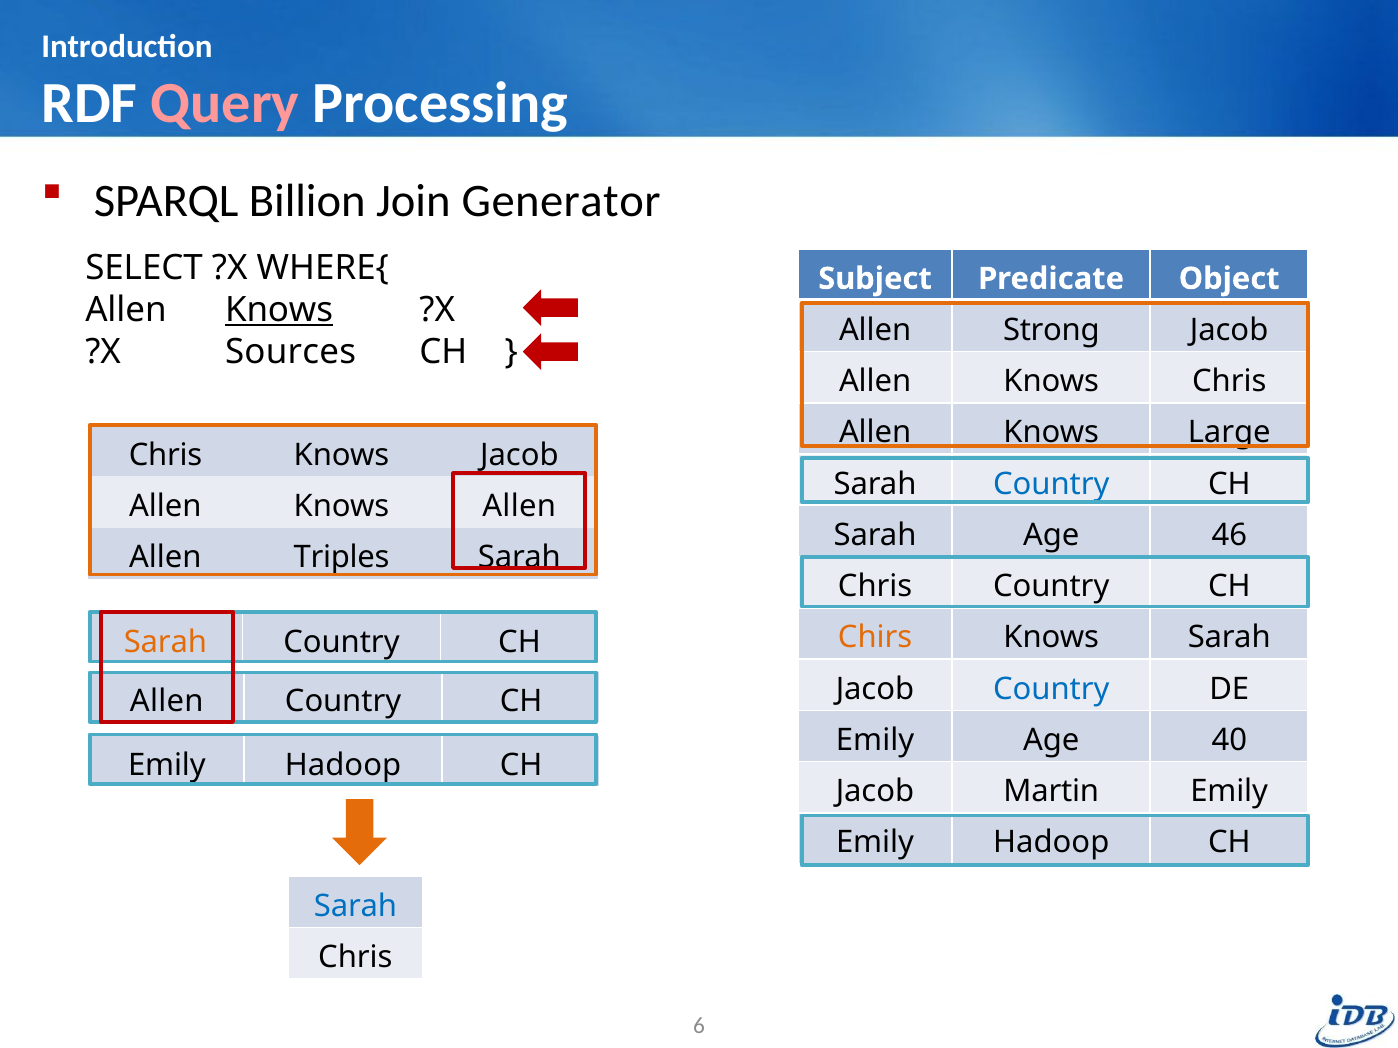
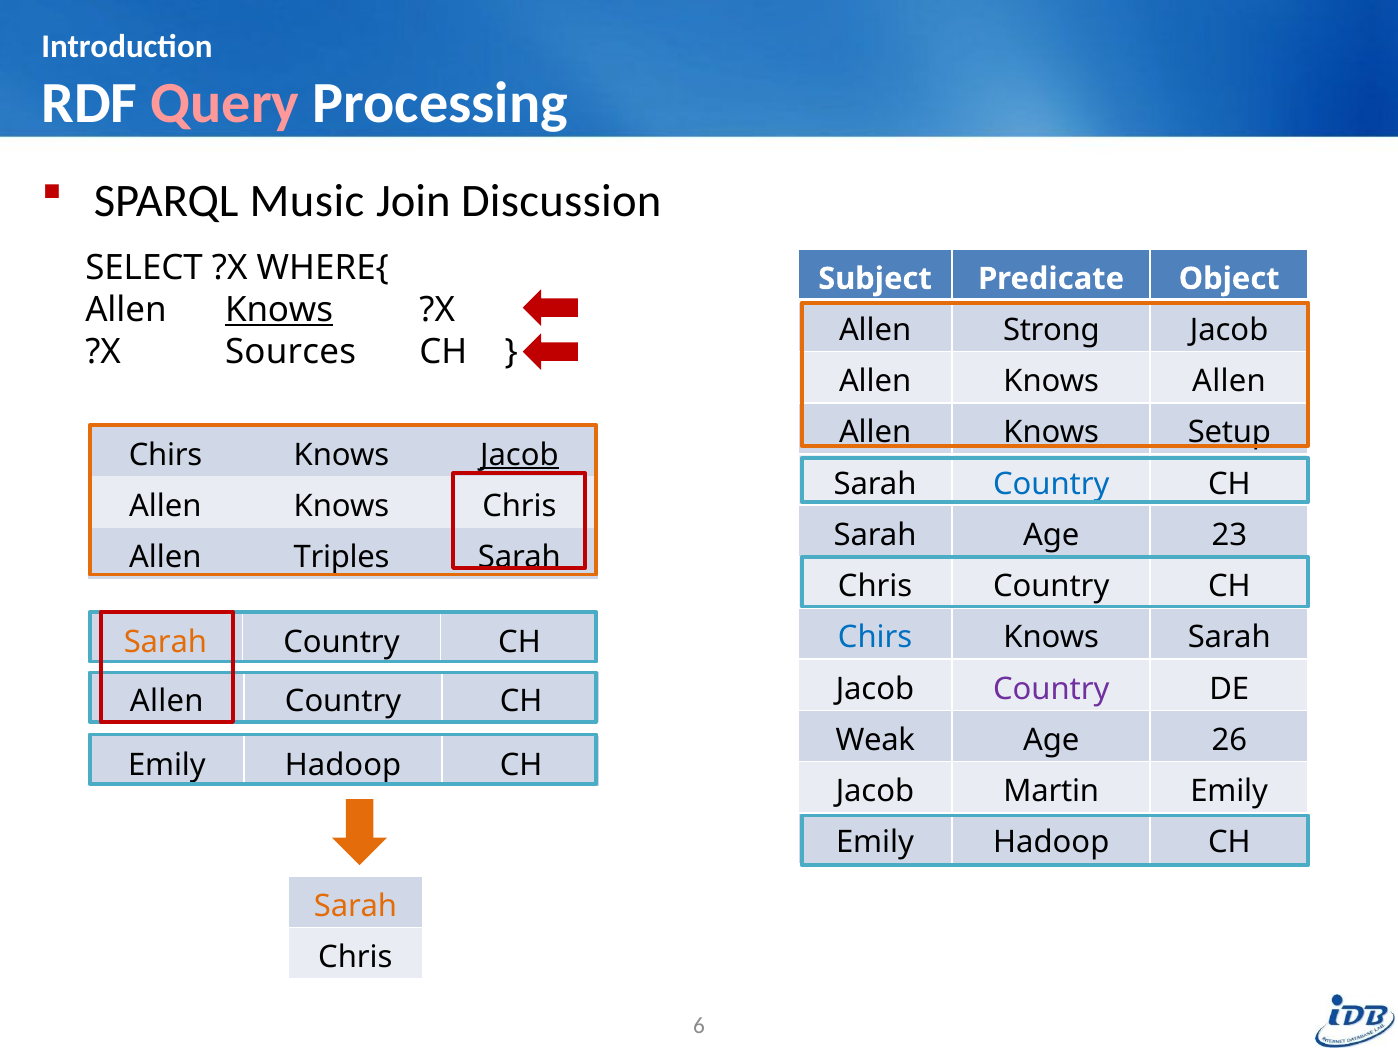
Billion: Billion -> Music (307, 201)
Generator: Generator -> Discussion (561, 201)
Knows Chris: Chris -> Allen (1229, 381)
Large: Large -> Setup (1229, 433)
Chris: Chris -> Chirs (166, 455)
Jacob underline: none -> present (519, 455)
Knows Allen: Allen -> Chris (519, 506)
46: 46 -> 23 (1229, 535)
Chirs colour: orange -> blue (875, 638)
Country colour: blue -> purple (1051, 689)
Emily: Emily -> Weak (875, 740)
40: 40 -> 26 (1229, 740)
Sarah colour: blue -> orange (356, 906)
